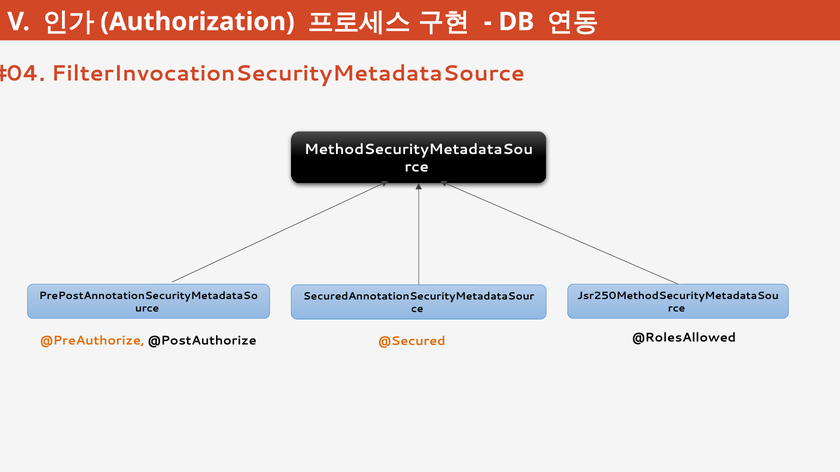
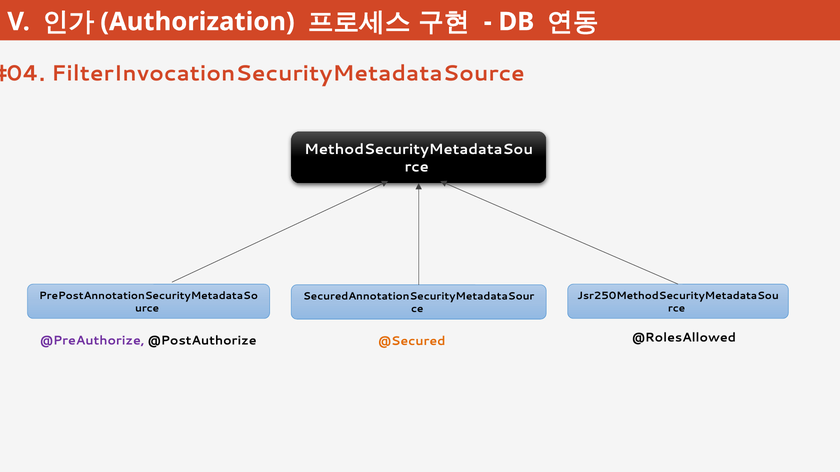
@PreAuthorize colour: orange -> purple (92, 341)
